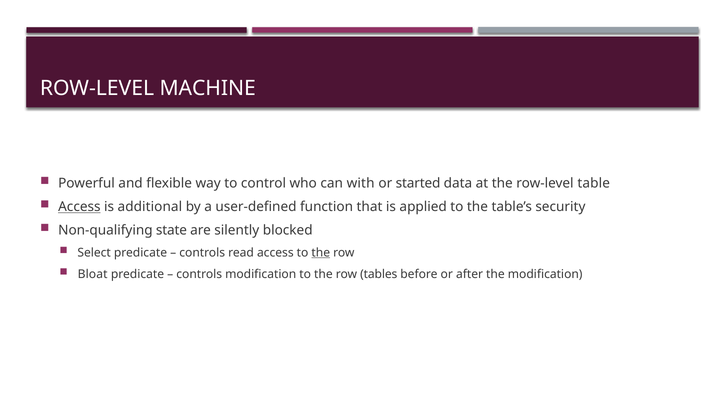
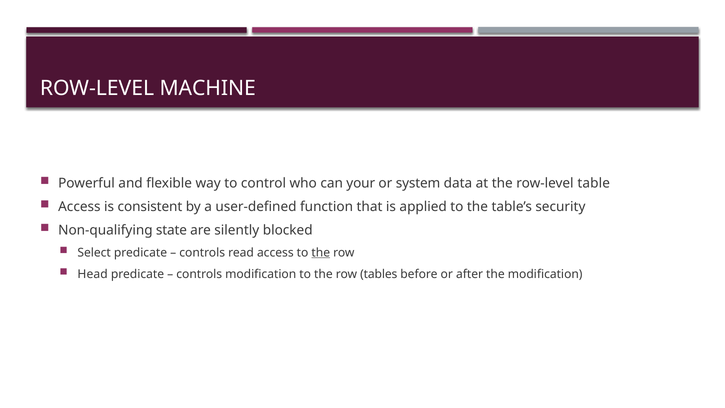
with: with -> your (361, 183)
started: started -> system (418, 183)
Access underline: present -> none (79, 207)
additional: additional -> consistent (150, 207)
Bloat: Bloat -> Head (93, 274)
